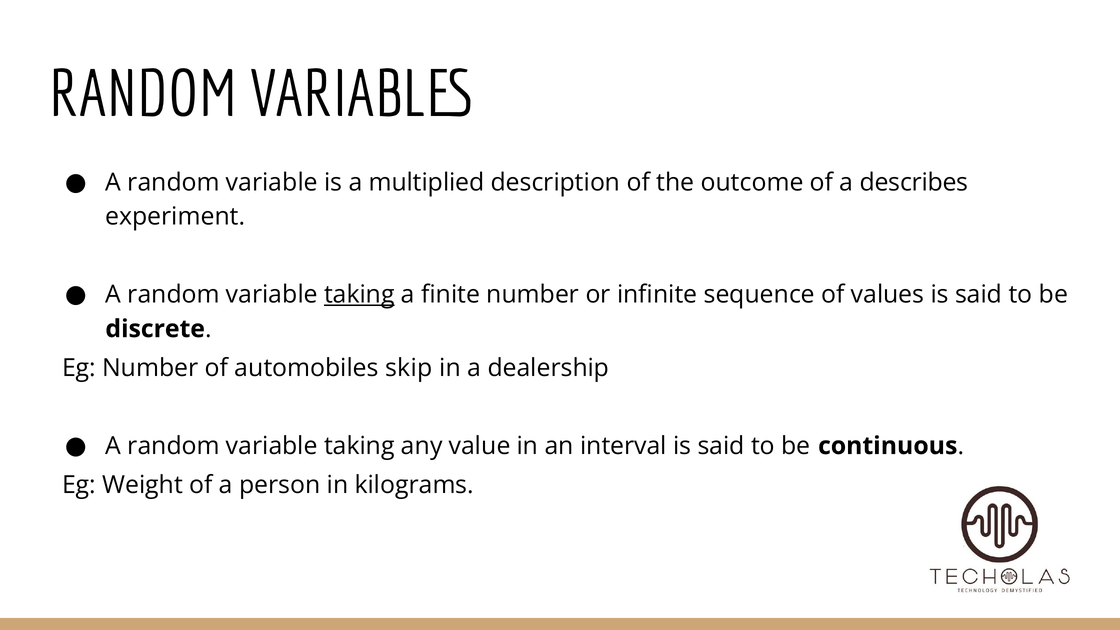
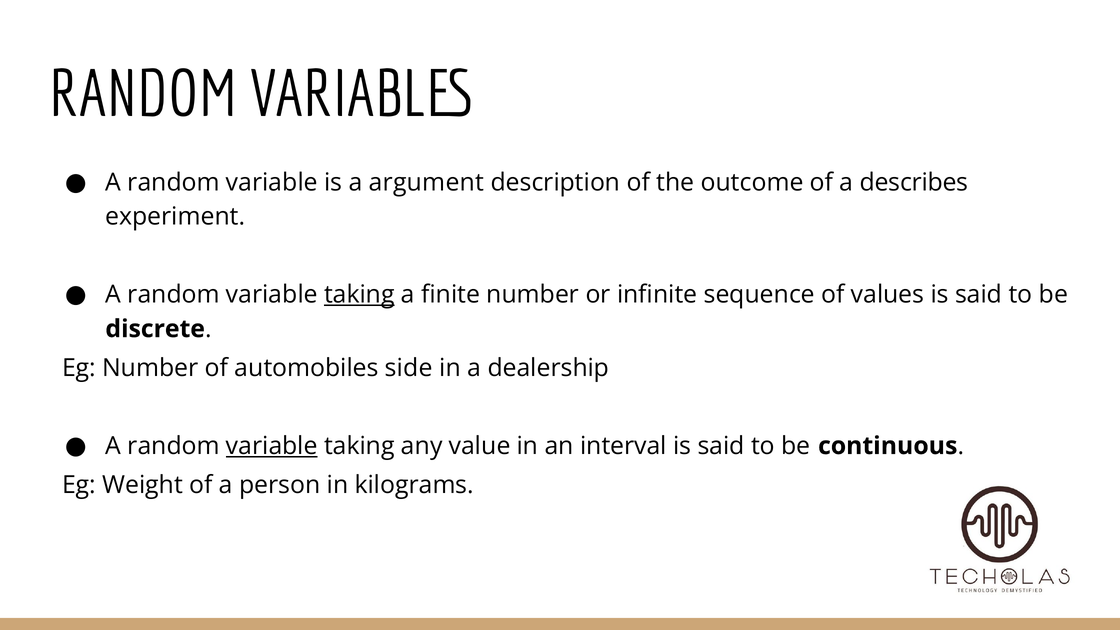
multiplied: multiplied -> argument (426, 182)
skip: skip -> side (409, 368)
variable underline: none -> present (272, 446)
